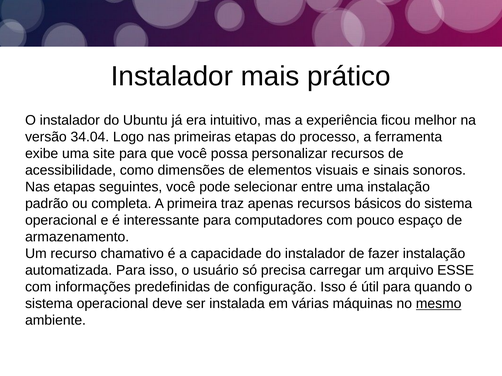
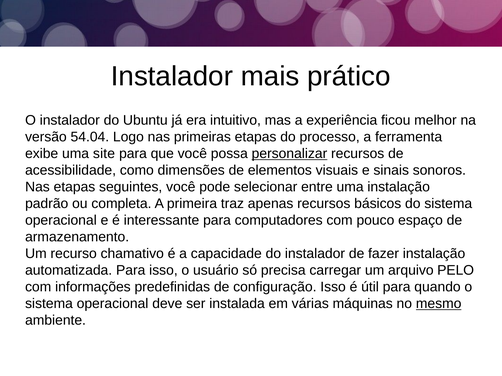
34.04: 34.04 -> 54.04 (90, 137)
personalizar underline: none -> present (289, 154)
ESSE: ESSE -> PELO (456, 271)
